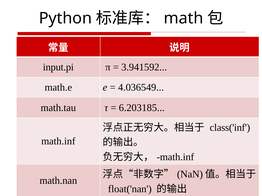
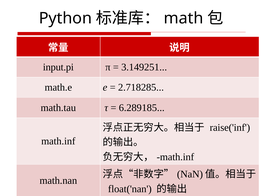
3.941592: 3.941592 -> 3.149251 (144, 67)
4.036549: 4.036549 -> 2.718285 (141, 88)
6.203185: 6.203185 -> 6.289185 (142, 108)
class('inf: class('inf -> raise('inf (230, 128)
